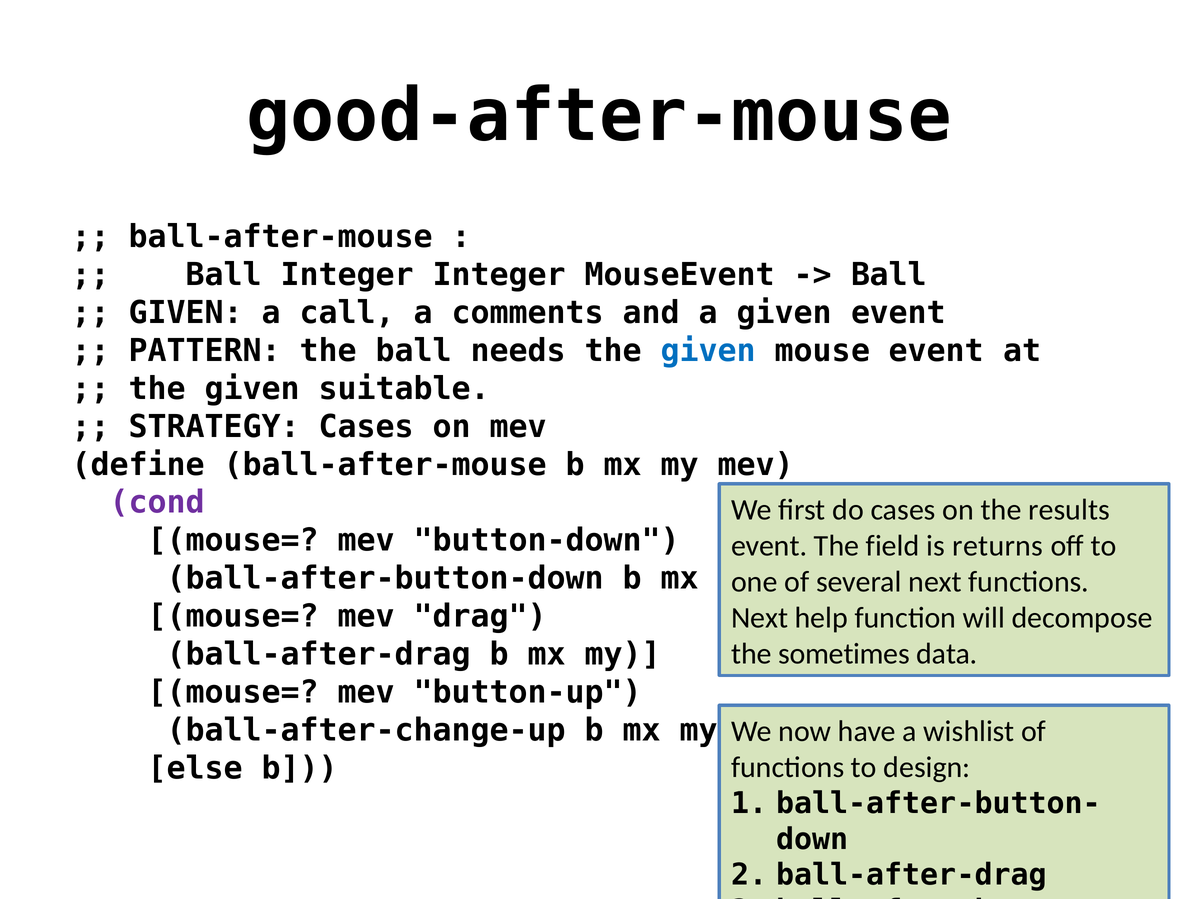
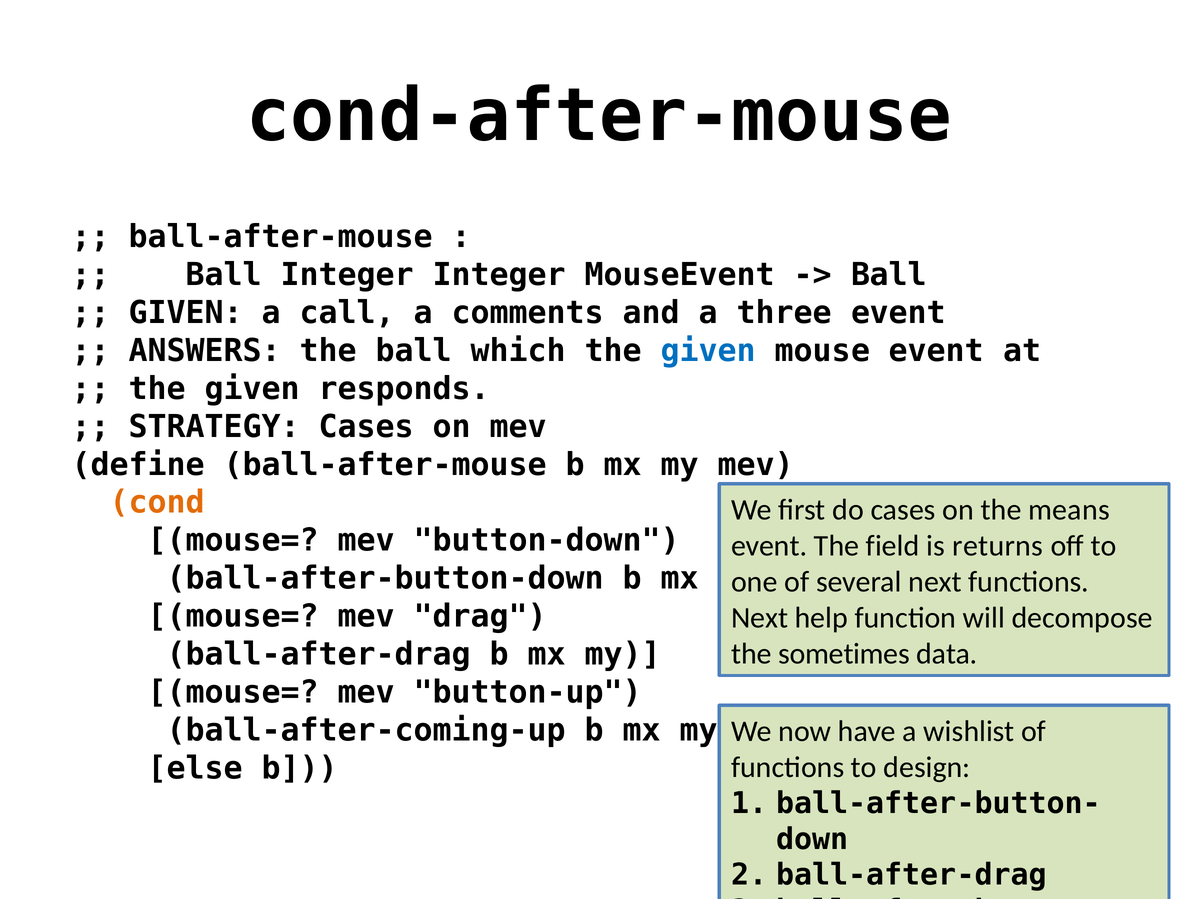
good-after-mouse: good-after-mouse -> cond-after-mouse (599, 116)
a given: given -> three (784, 313)
PATTERN: PATTERN -> ANSWERS (205, 351)
needs: needs -> which (518, 351)
suitable: suitable -> responds (404, 389)
cond colour: purple -> orange (157, 503)
results: results -> means (1069, 510)
ball-after-change-up: ball-after-change-up -> ball-after-coming-up (366, 730)
